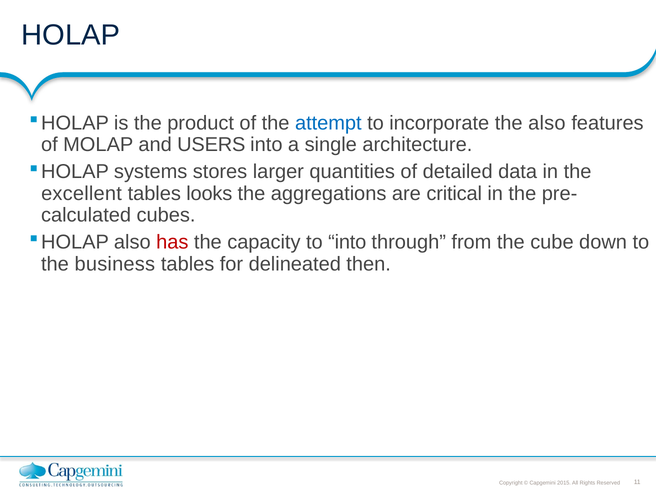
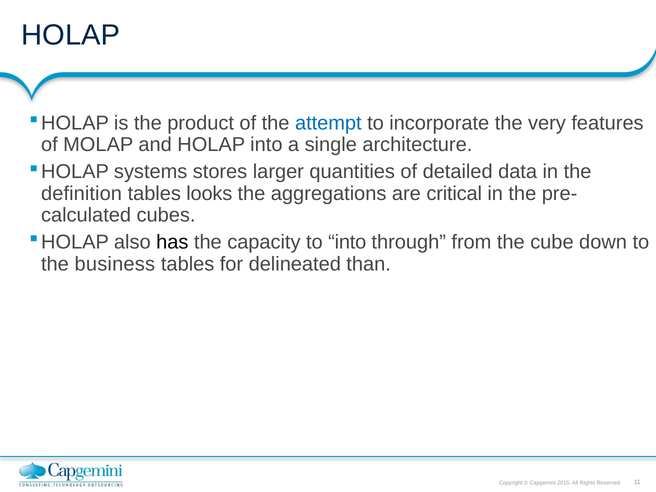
the also: also -> very (547, 123)
and USERS: USERS -> HOLAP (211, 145)
excellent: excellent -> definition (82, 193)
has colour: red -> black (172, 242)
then: then -> than (369, 264)
